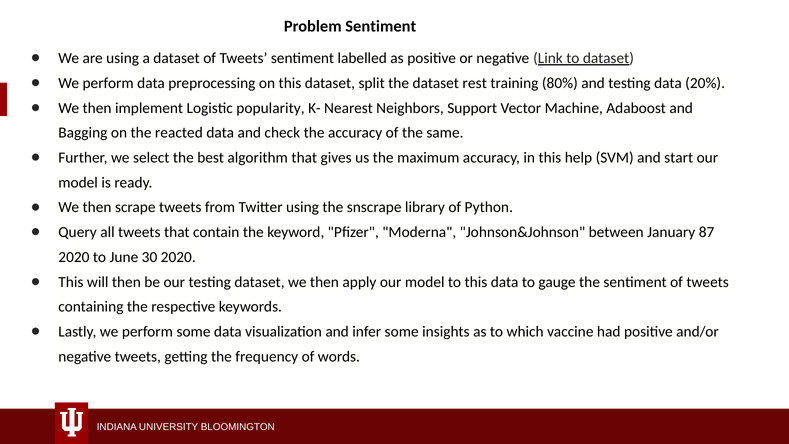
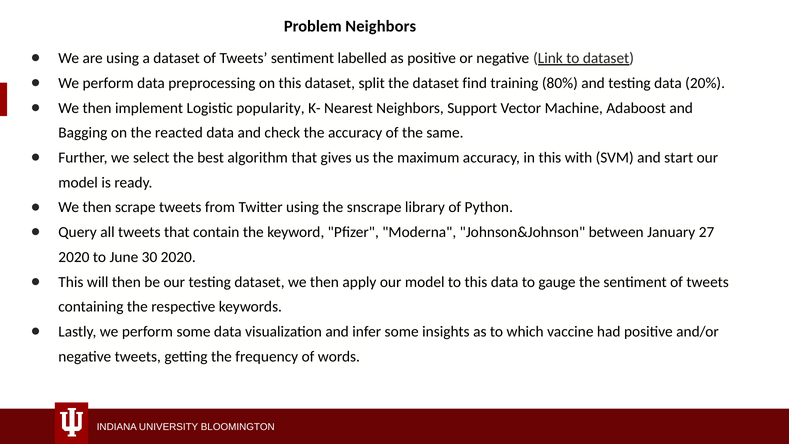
Problem Sentiment: Sentiment -> Neighbors (381, 26)
rest: rest -> find (475, 83)
help: help -> with (579, 158)
87: 87 -> 27 (707, 232)
